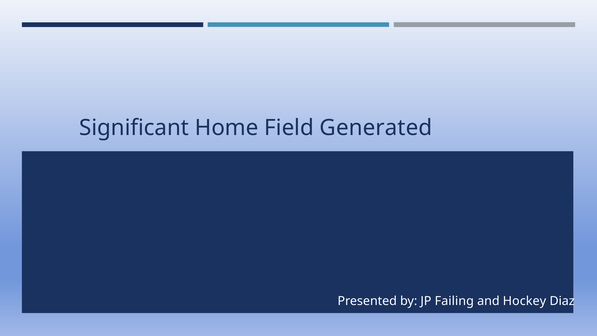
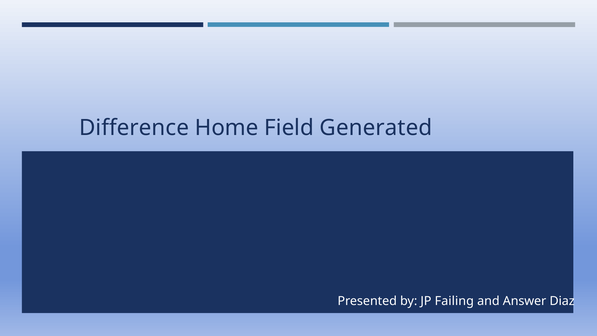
Significant: Significant -> Difference (134, 128)
Hockey: Hockey -> Answer (525, 301)
